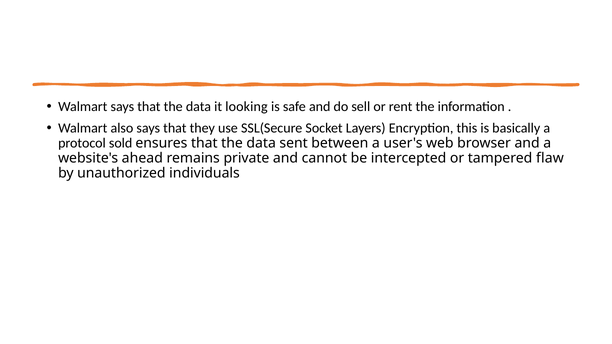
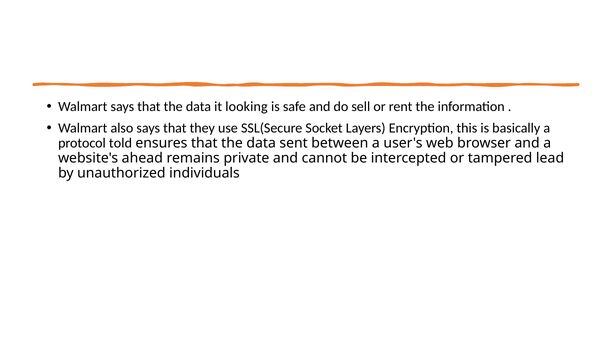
sold: sold -> told (121, 143)
flaw: flaw -> lead (550, 158)
